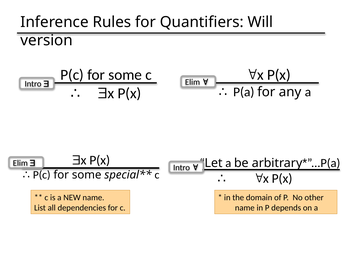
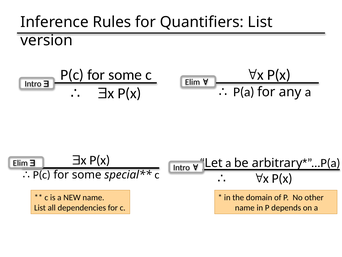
Quantifiers Will: Will -> List (260, 22)
